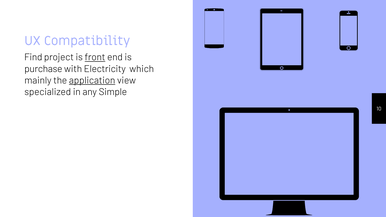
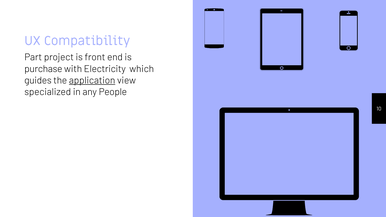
Find: Find -> Part (33, 57)
front underline: present -> none (95, 57)
mainly: mainly -> guides (38, 80)
Simple: Simple -> People (113, 92)
